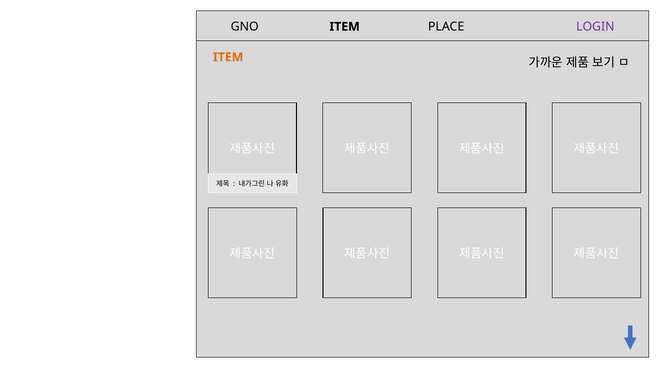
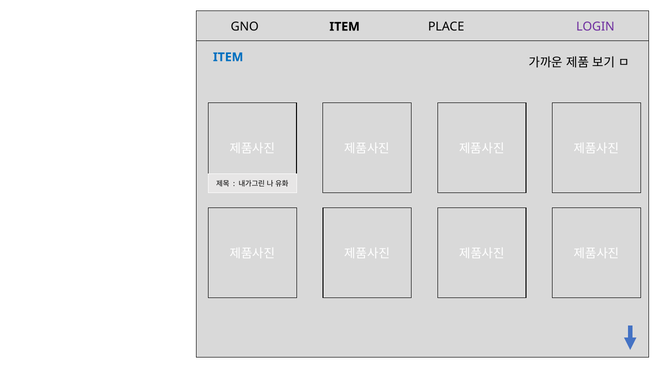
ITEM colour: orange -> blue (228, 57)
